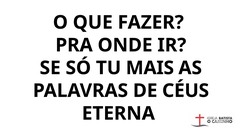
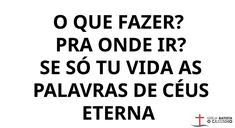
MAIS: MAIS -> VIDA (150, 68)
